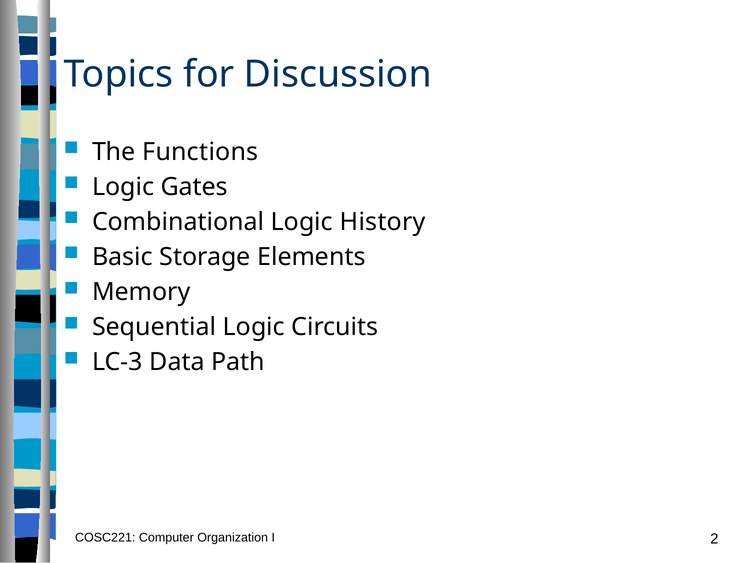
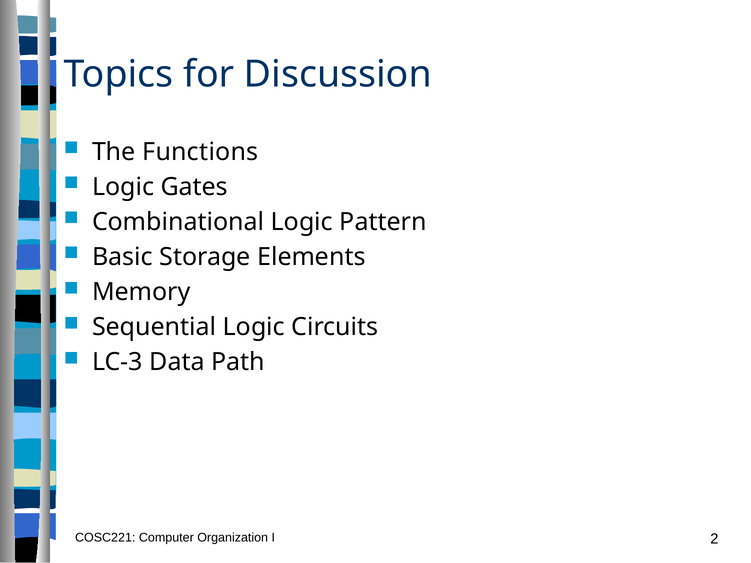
History: History -> Pattern (383, 222)
